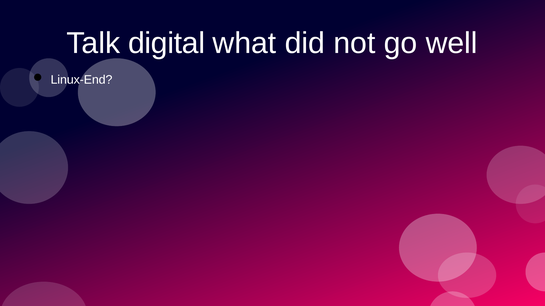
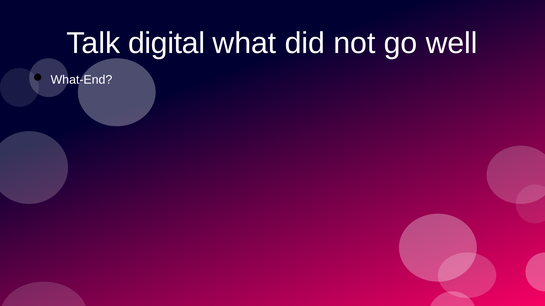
Linux-End: Linux-End -> What-End (81, 80)
